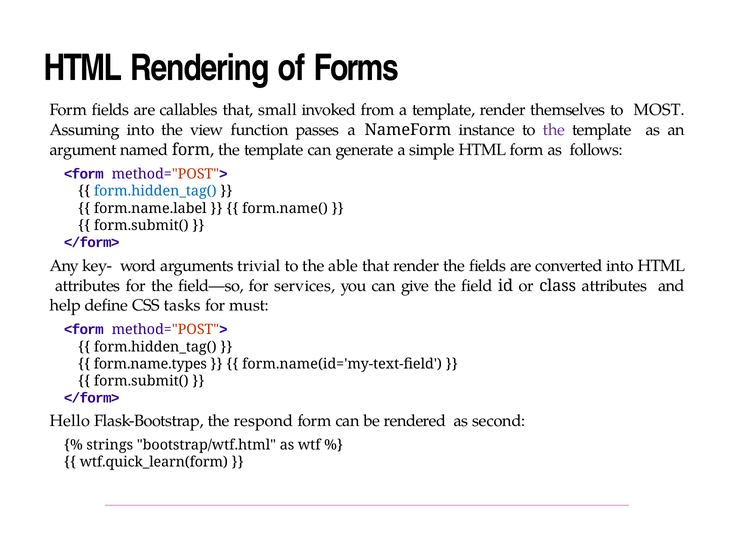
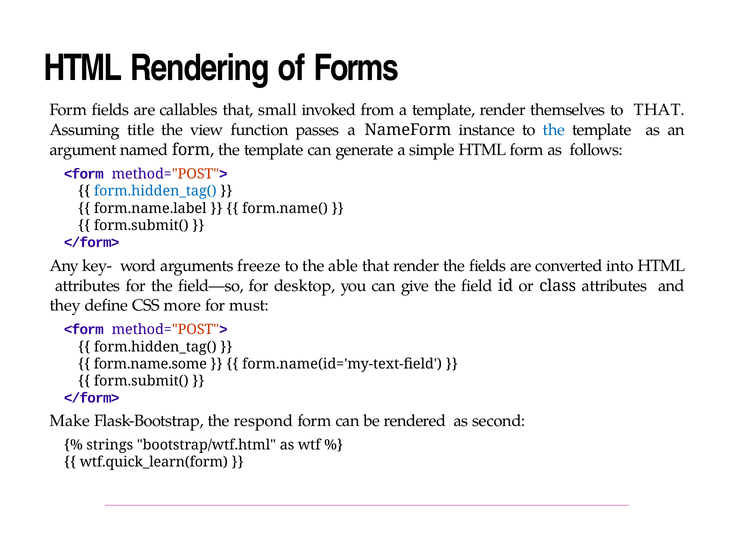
to MOST: MOST -> THAT (659, 110)
Assuming into: into -> title (141, 130)
the colour: purple -> blue (554, 130)
trivial: trivial -> freeze (259, 266)
services: services -> desktop (305, 286)
help: help -> they (65, 306)
tasks: tasks -> more (182, 306)
form.name.types: form.name.types -> form.name.some (150, 364)
Hello: Hello -> Make (70, 421)
